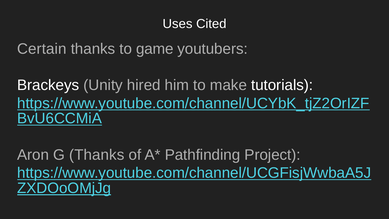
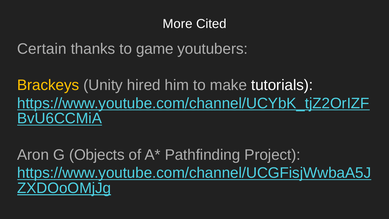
Uses: Uses -> More (177, 24)
Brackeys colour: white -> yellow (48, 85)
G Thanks: Thanks -> Objects (97, 155)
